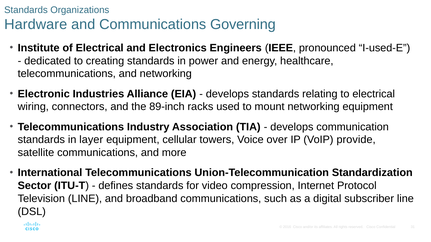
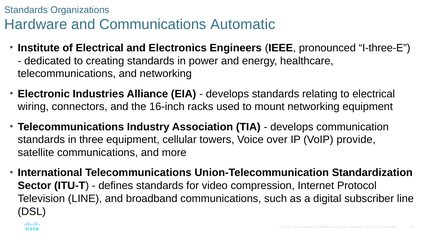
Governing: Governing -> Automatic (243, 25)
I-used-E: I-used-E -> I-three-E (385, 48)
89-inch: 89-inch -> 16-inch (167, 107)
layer: layer -> three (91, 140)
